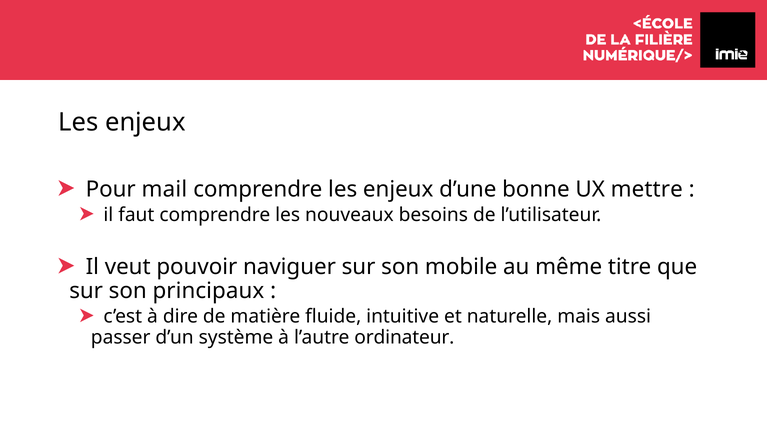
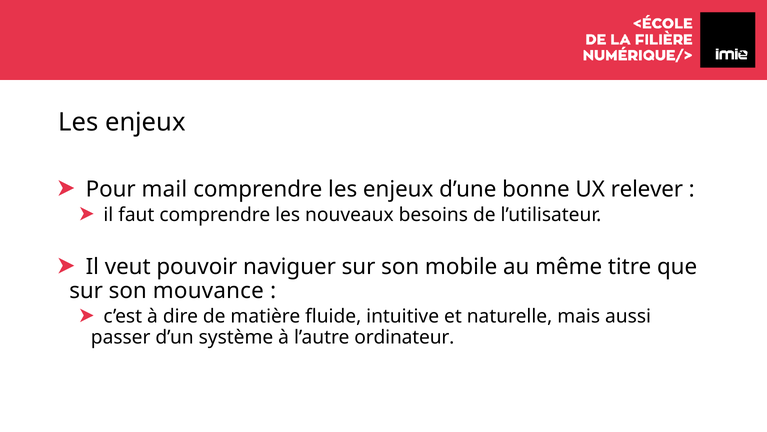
mettre: mettre -> relever (647, 189)
principaux: principaux -> mouvance (208, 291)
